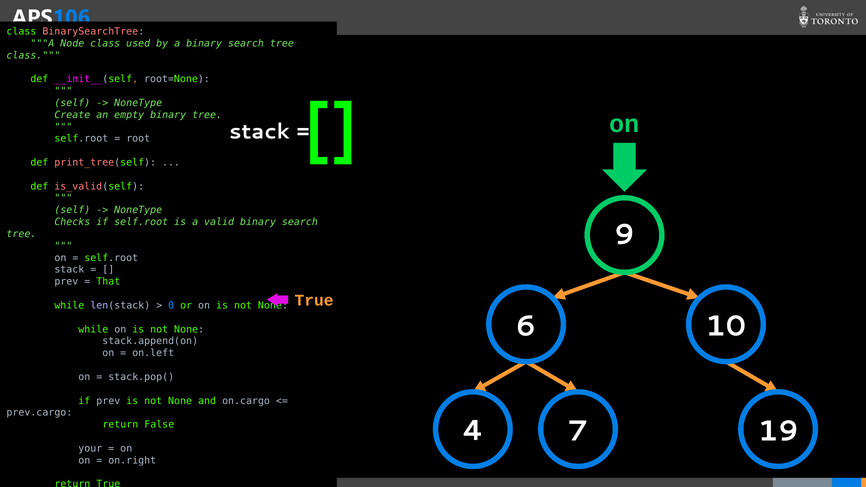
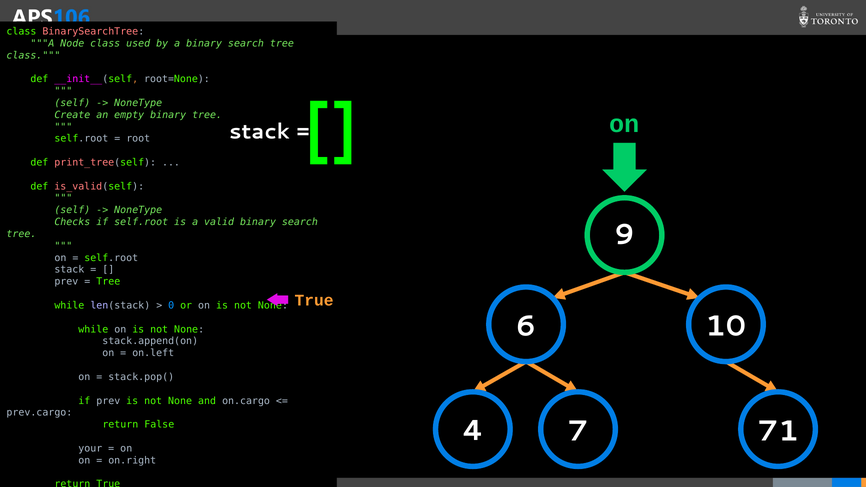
That: That -> Tree (108, 282)
19: 19 -> 71 (778, 431)
